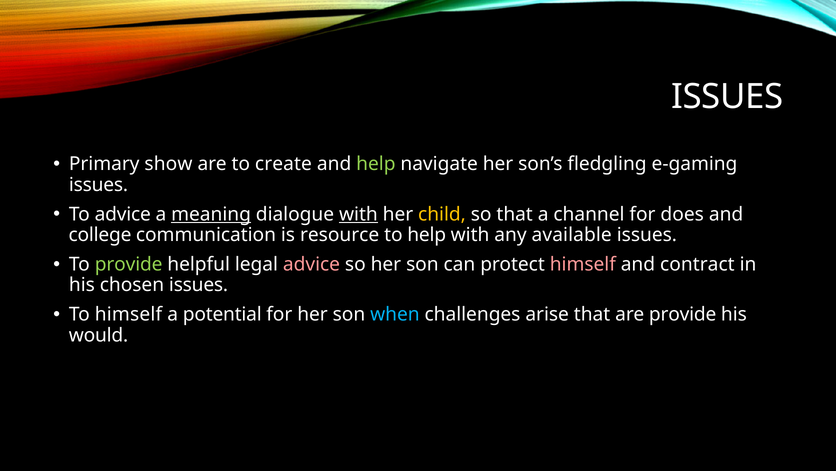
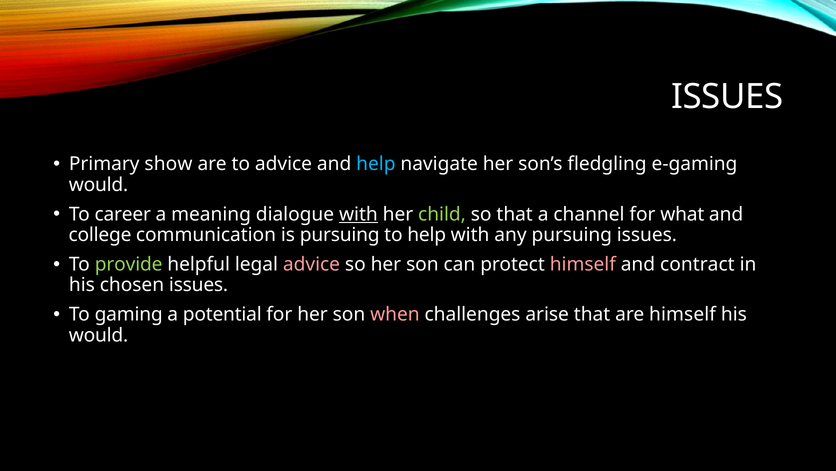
to create: create -> advice (283, 164)
help colour: light green -> light blue (376, 164)
issues: issues -> would (99, 185)
To advice: advice -> career (123, 214)
meaning underline: present -> none (211, 214)
child colour: yellow -> light green (442, 214)
does: does -> what (682, 214)
is resource: resource -> pursuing (340, 235)
any available: available -> pursuing (572, 235)
To himself: himself -> gaming (129, 314)
when colour: light blue -> pink (395, 314)
are provide: provide -> himself (683, 314)
